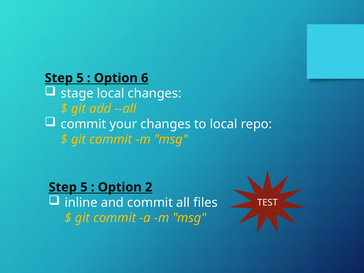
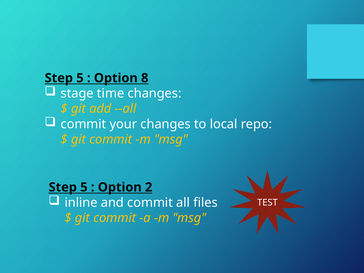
6: 6 -> 8 (145, 78)
stage local: local -> time (111, 93)
